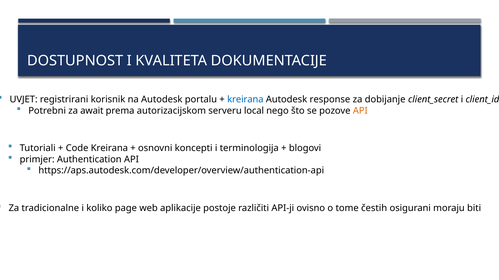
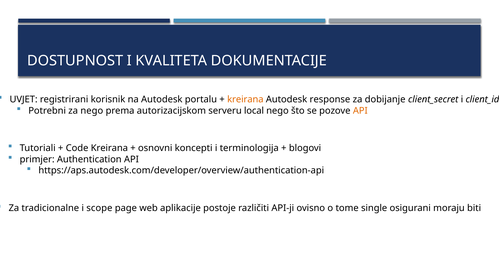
kreirana colour: blue -> orange (245, 100)
za await: await -> nego (92, 111)
koliko: koliko -> scope (99, 209)
čestih: čestih -> single (374, 209)
